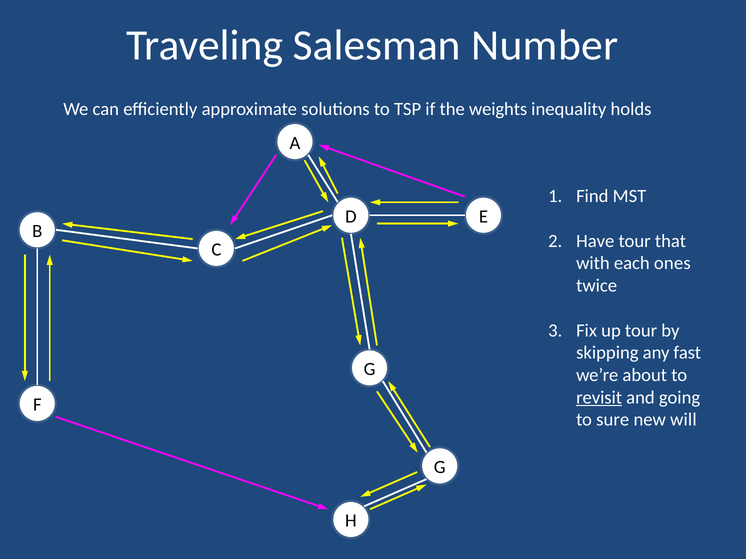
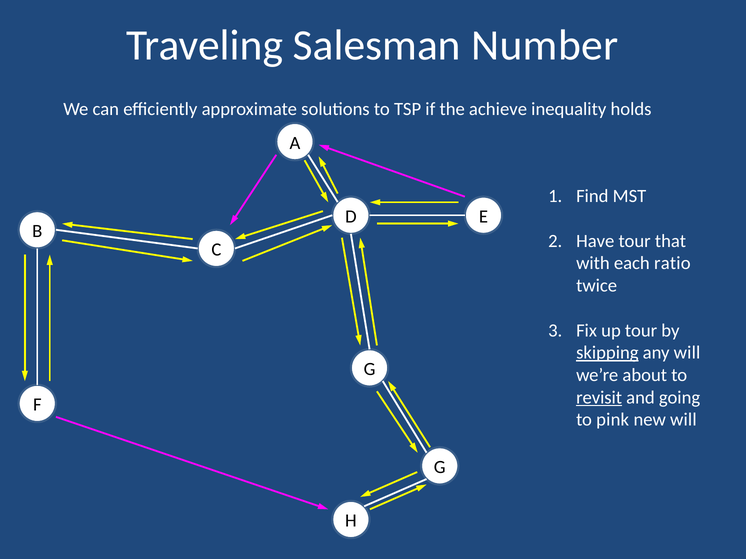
weights: weights -> achieve (498, 109)
ones: ones -> ratio (672, 264)
skipping underline: none -> present (607, 353)
any fast: fast -> will (687, 353)
sure: sure -> pink (613, 420)
